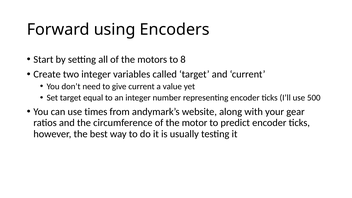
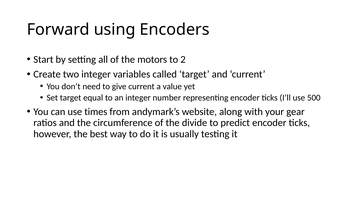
8: 8 -> 2 (183, 60)
motor: motor -> divide (195, 123)
